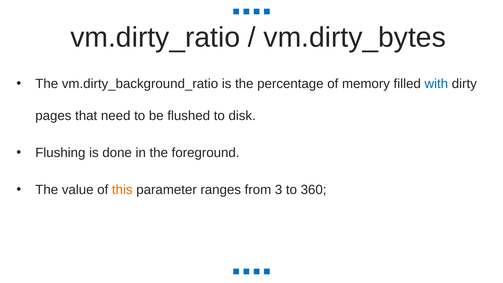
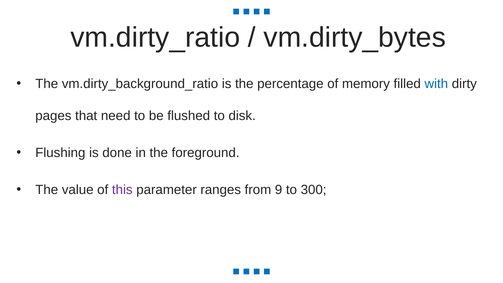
this colour: orange -> purple (122, 190)
3: 3 -> 9 (279, 190)
360: 360 -> 300 (314, 190)
